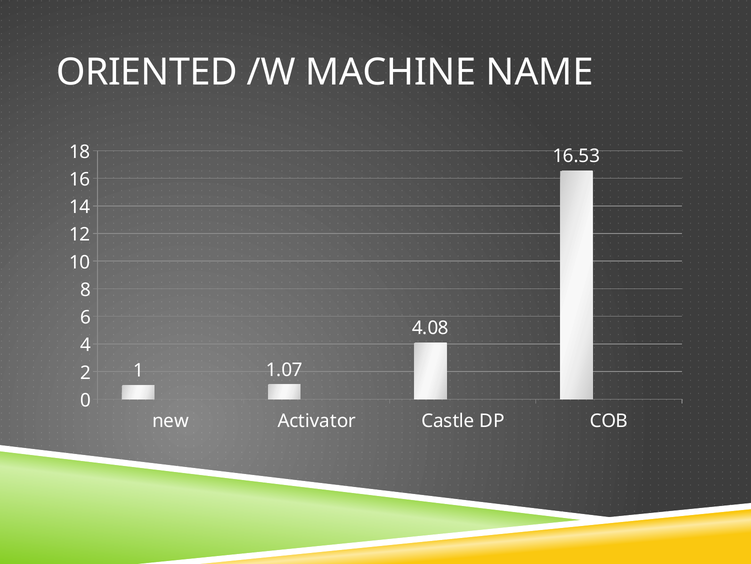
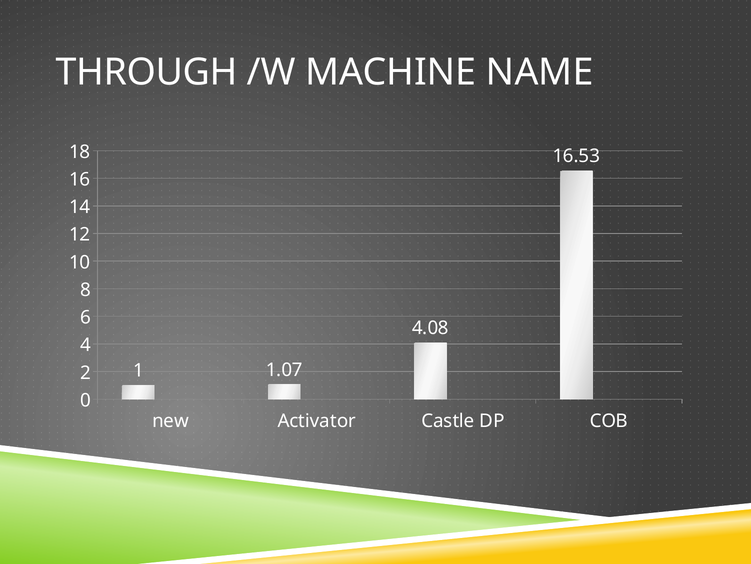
ORIENTED: ORIENTED -> THROUGH (147, 72)
